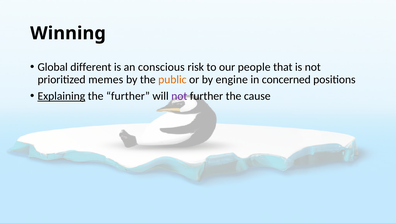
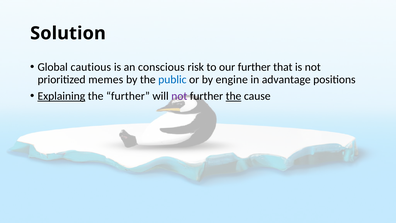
Winning: Winning -> Solution (68, 33)
different: different -> cautious (91, 67)
our people: people -> further (254, 67)
public colour: orange -> blue (172, 79)
concerned: concerned -> advantage (286, 79)
the underline: none -> present (234, 96)
